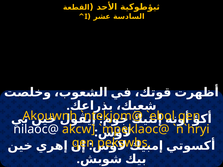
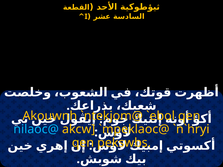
nilaoc@ colour: white -> light blue (36, 129)
